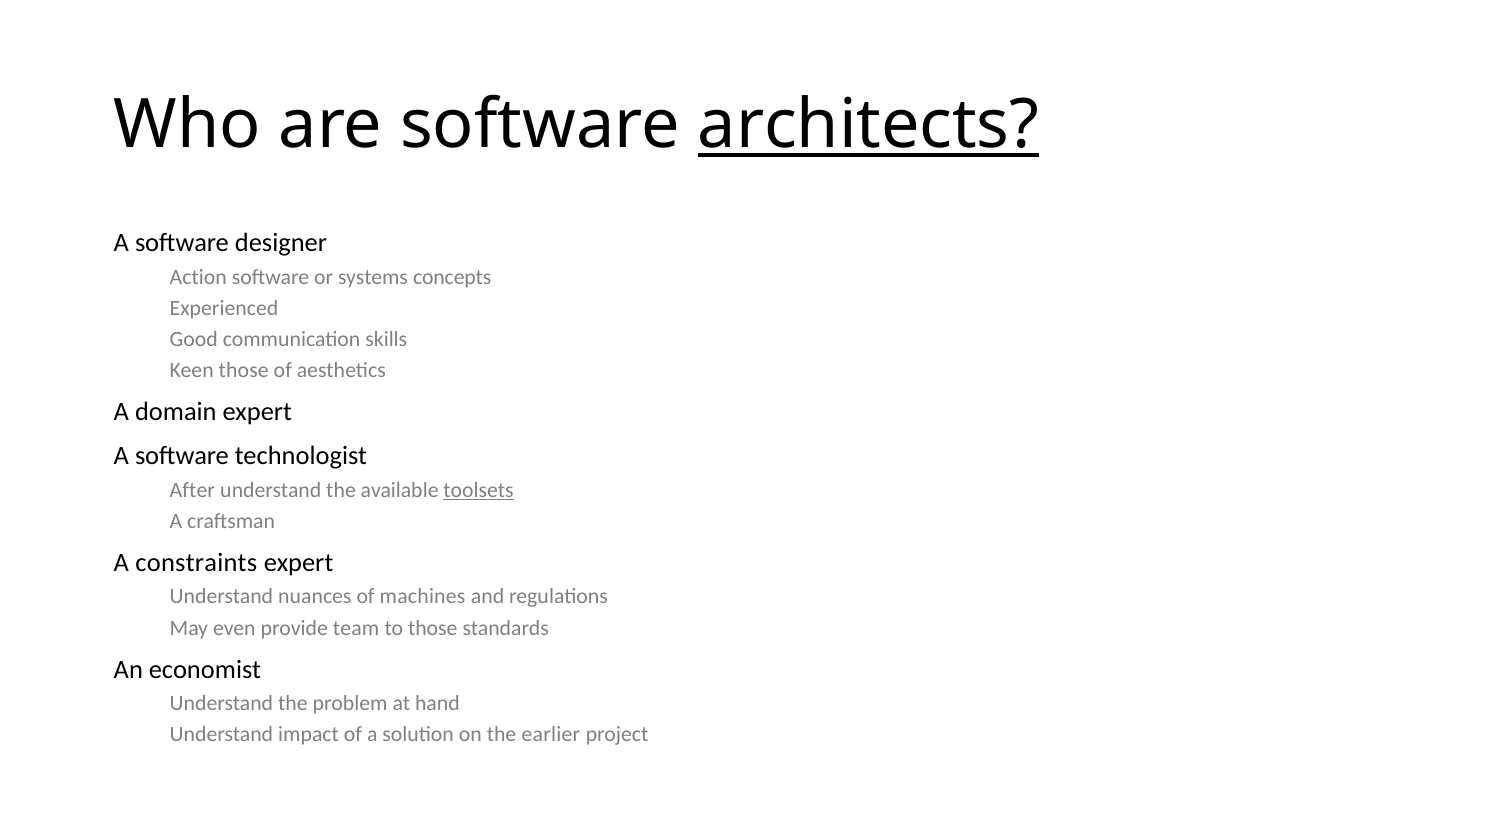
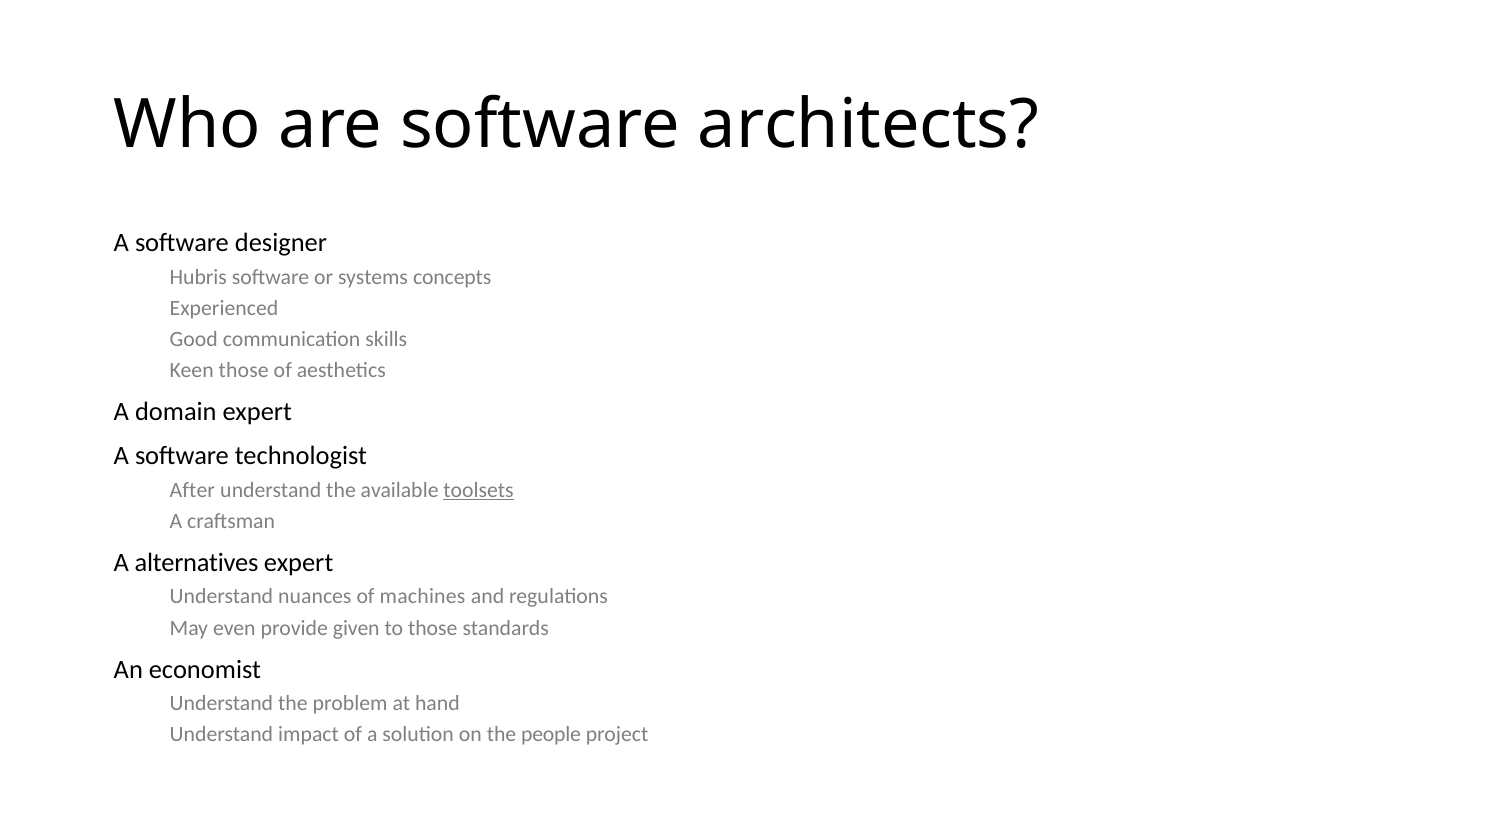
architects underline: present -> none (868, 125)
Action: Action -> Hubris (198, 277)
constraints: constraints -> alternatives (197, 563)
team: team -> given (356, 628)
earlier: earlier -> people (551, 735)
